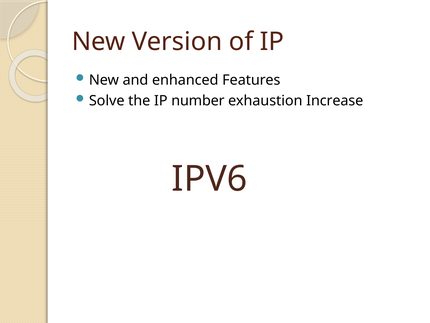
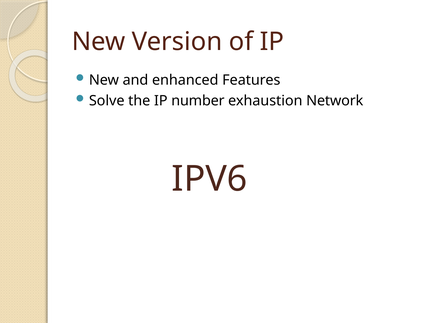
Increase: Increase -> Network (335, 101)
